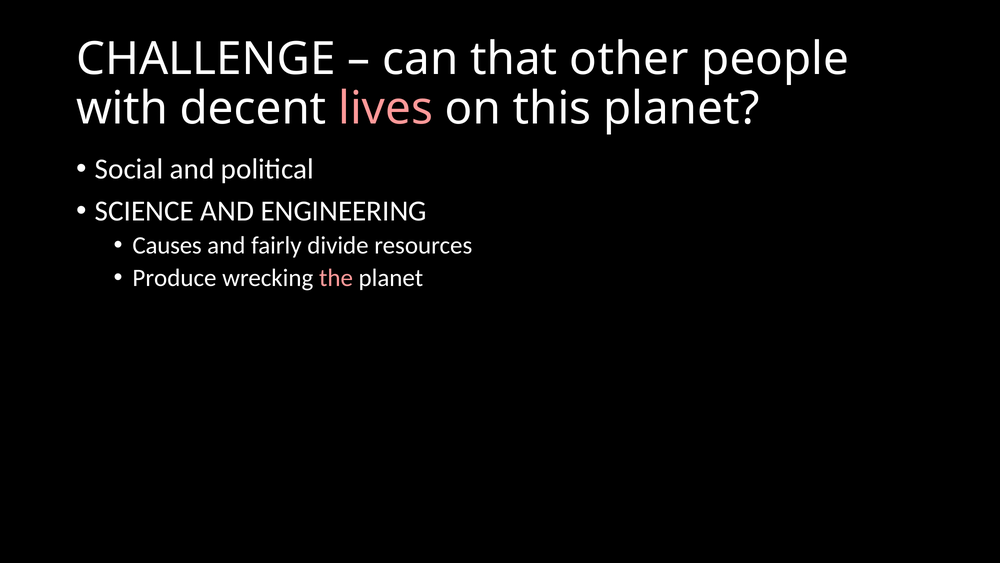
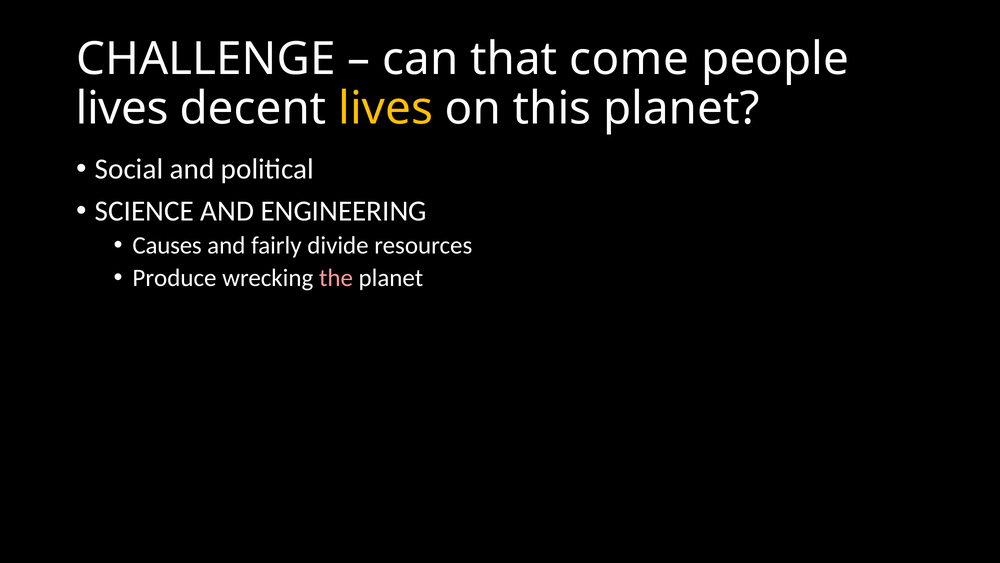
other: other -> come (629, 59)
with: with -> lives (122, 109)
lives colour: pink -> yellow (386, 109)
